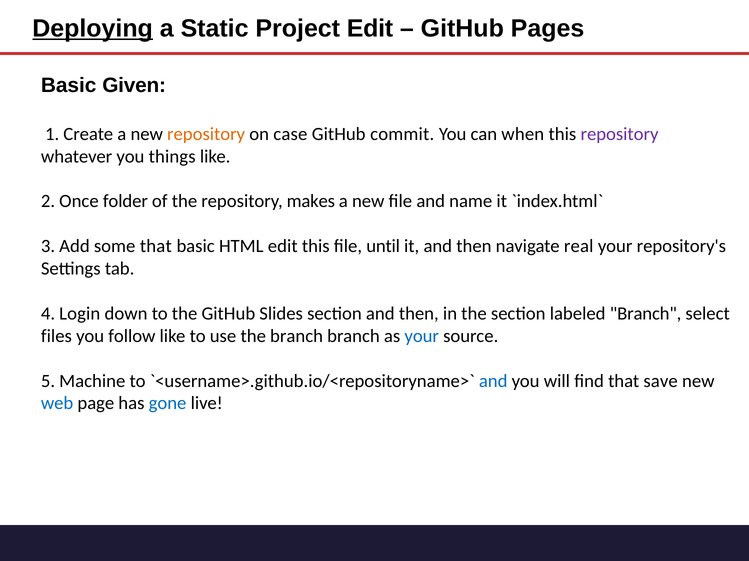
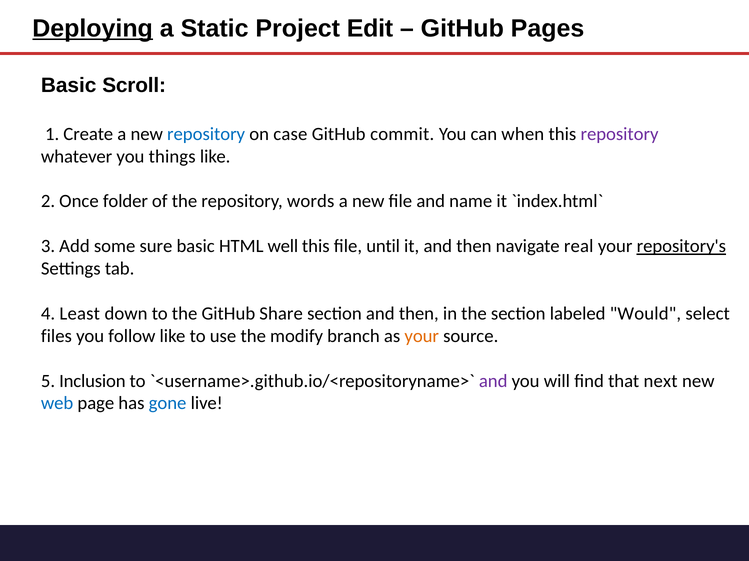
Given: Given -> Scroll (134, 86)
repository colour: orange -> blue (206, 134)
makes: makes -> words (311, 202)
some that: that -> sure (156, 247)
HTML edit: edit -> well (283, 247)
repository's underline: none -> present (681, 247)
Login: Login -> Least (80, 314)
Slides: Slides -> Share (281, 314)
labeled Branch: Branch -> Would (645, 314)
the branch: branch -> modify (297, 336)
your colour: blue -> orange (422, 336)
Machine: Machine -> Inclusion (92, 381)
and colour: blue -> purple (493, 381)
save: save -> next (661, 381)
